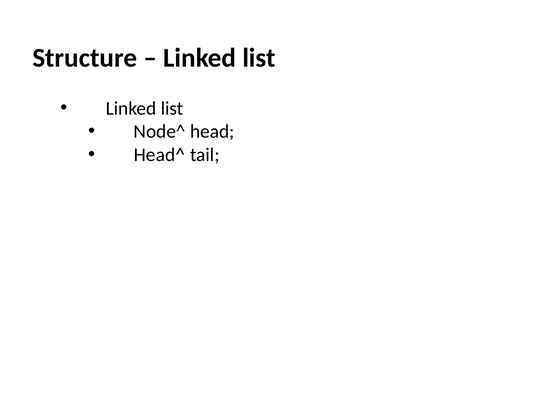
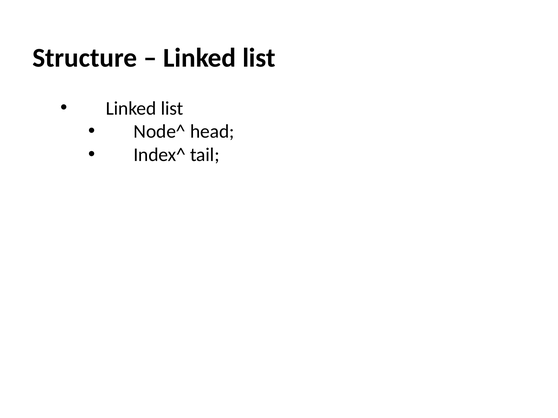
Head^: Head^ -> Index^ (160, 155)
